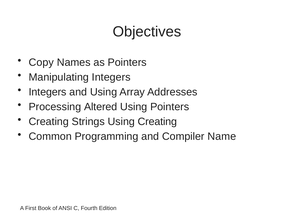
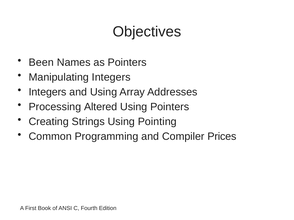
Copy: Copy -> Been (41, 62)
Using Creating: Creating -> Pointing (157, 122)
Name: Name -> Prices (222, 137)
